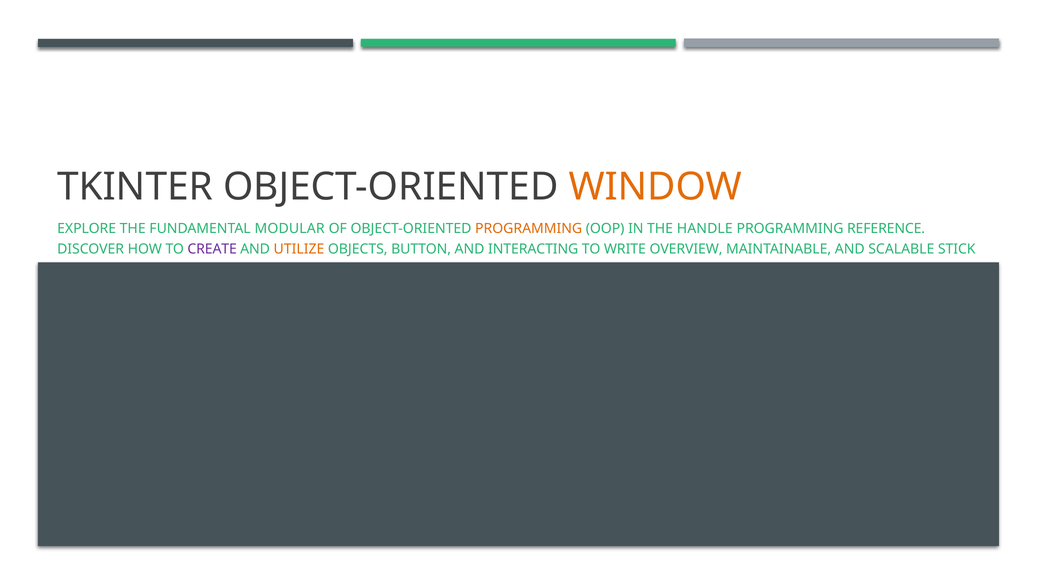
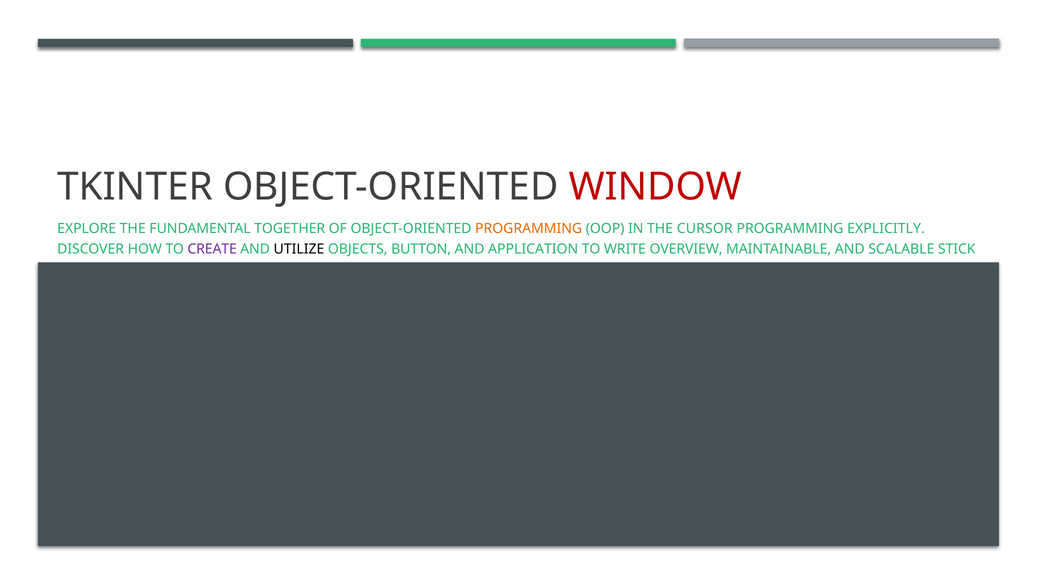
WINDOW colour: orange -> red (655, 187)
MODULAR: MODULAR -> TOGETHER (290, 229)
HANDLE: HANDLE -> CURSOR (705, 229)
REFERENCE: REFERENCE -> EXPLICITLY (886, 229)
UTILIZE colour: orange -> black (299, 249)
INTERACTING: INTERACTING -> APPLICATION (533, 249)
